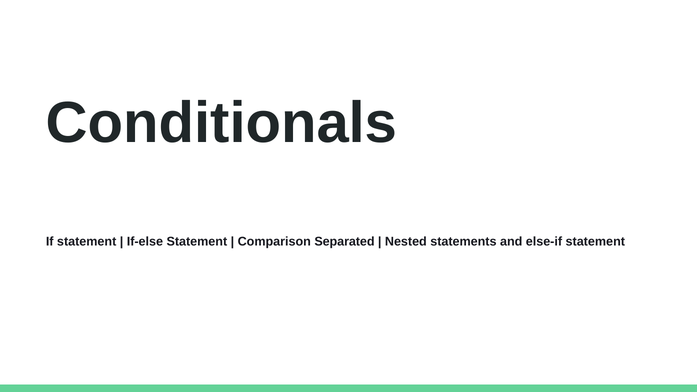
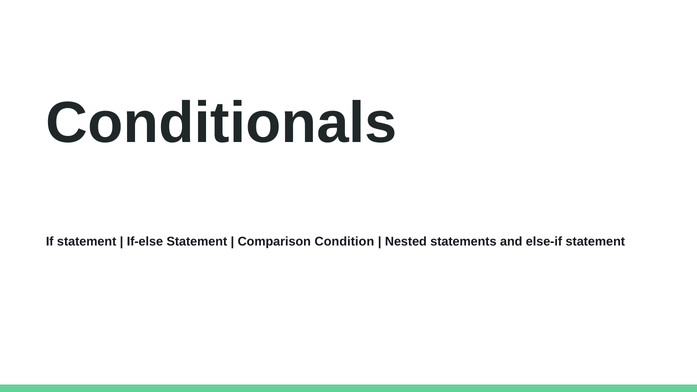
Separated: Separated -> Condition (344, 242)
